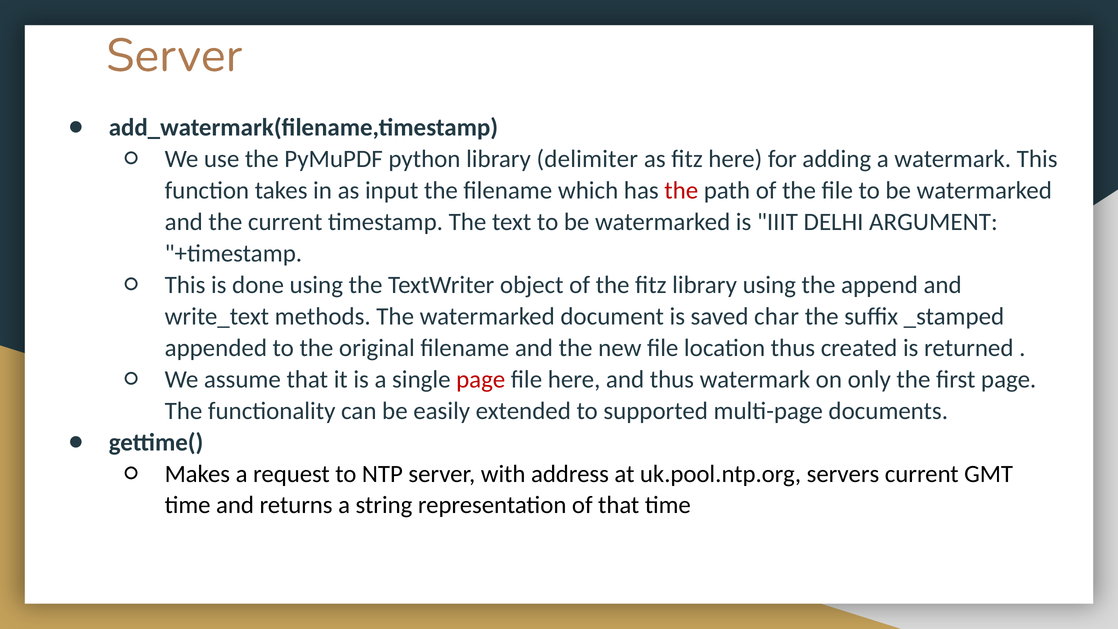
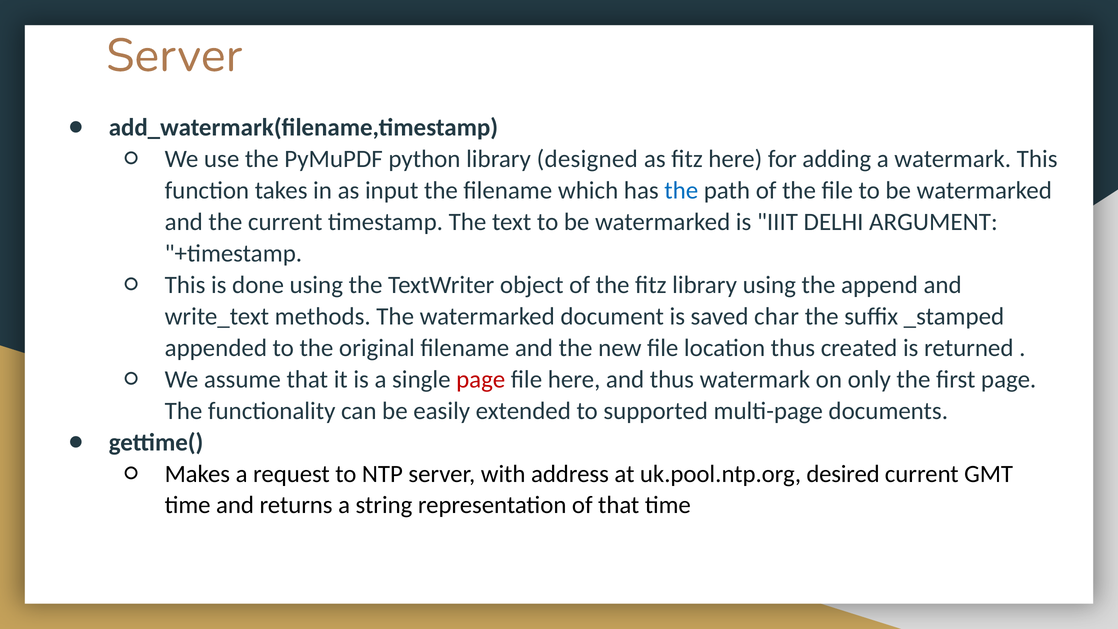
delimiter: delimiter -> designed (587, 159)
the colour: red -> blue (681, 190)
servers: servers -> desired (843, 474)
